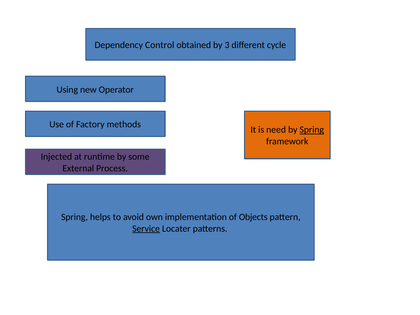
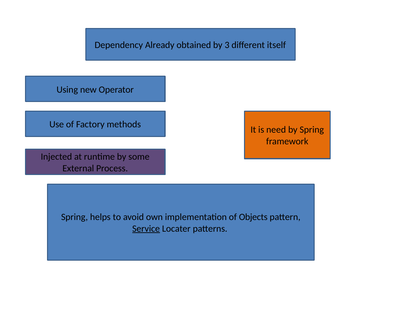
Control: Control -> Already (160, 45)
cycle: cycle -> itself (276, 45)
Spring underline: present -> none (312, 130)
